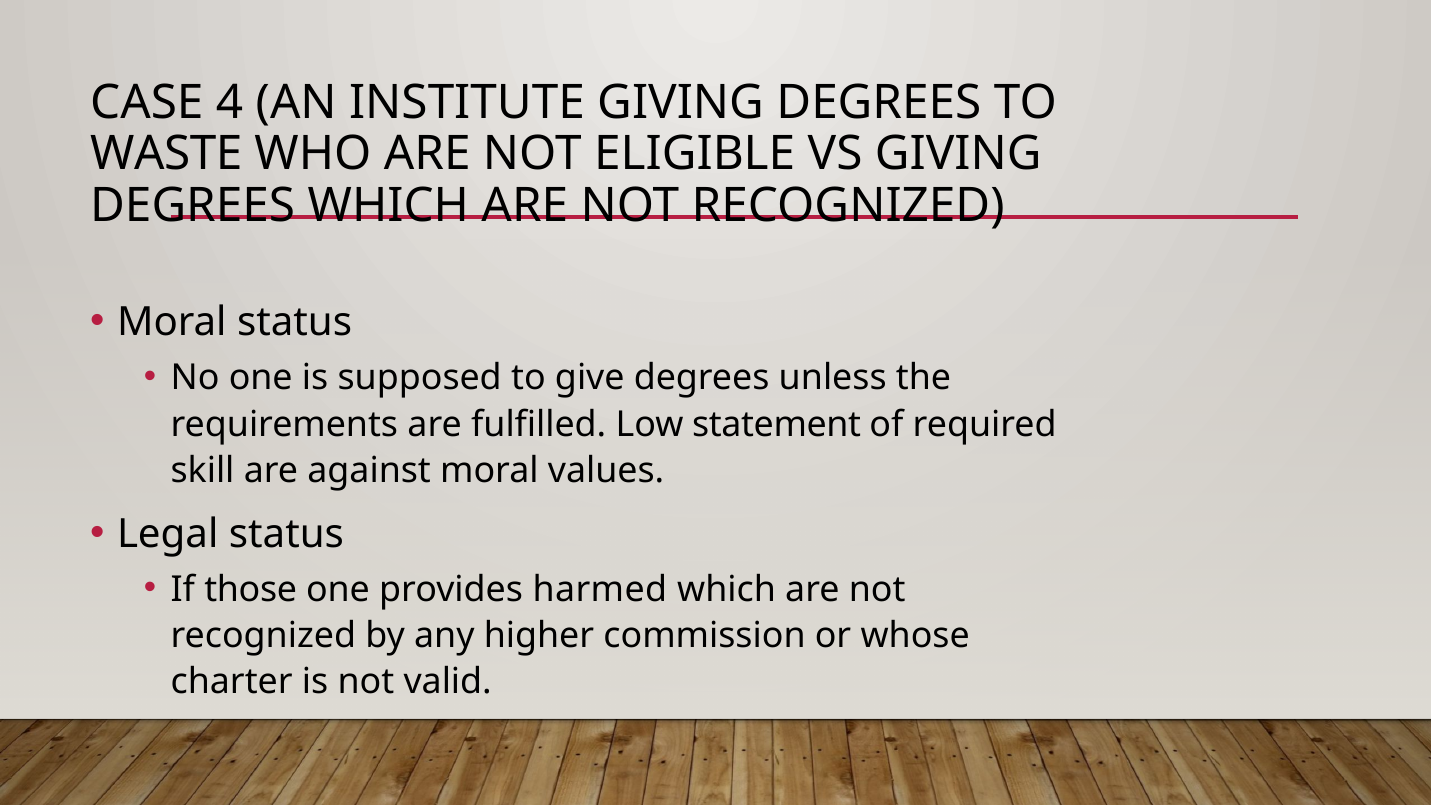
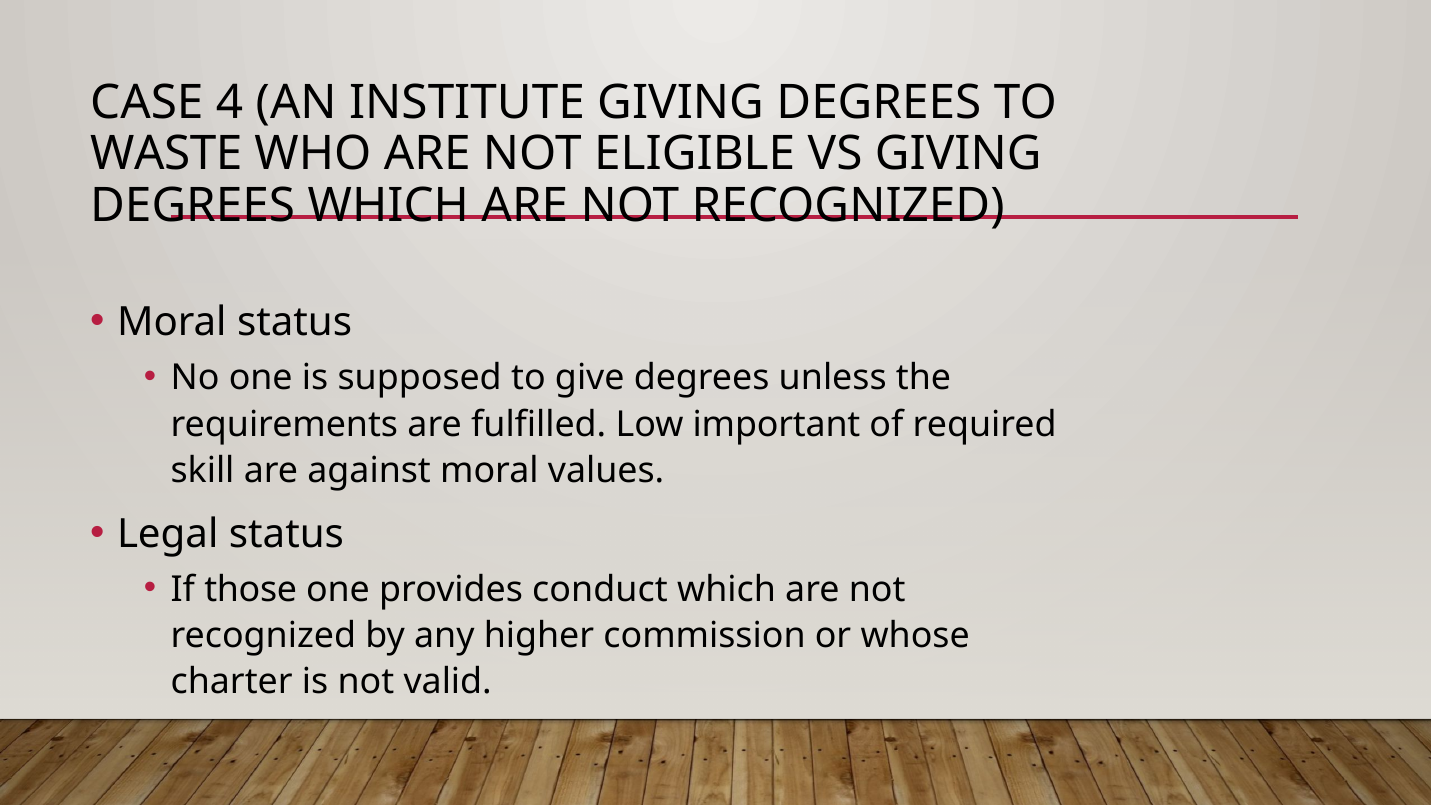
statement: statement -> important (777, 424)
harmed: harmed -> conduct (600, 589)
